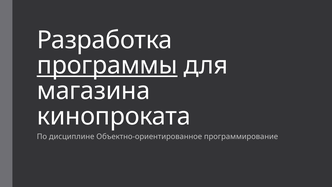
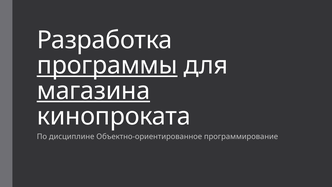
магазина underline: none -> present (94, 91)
